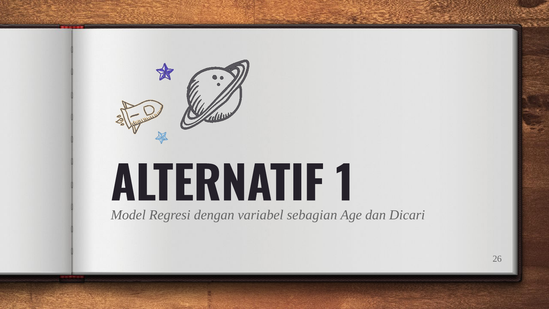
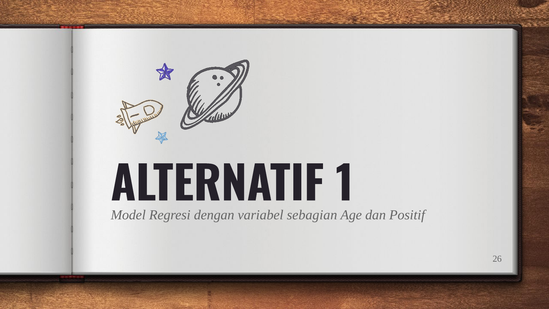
Dicari: Dicari -> Positif (407, 215)
